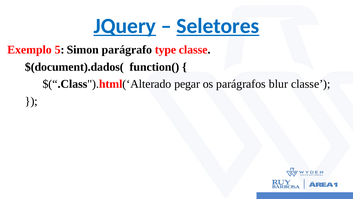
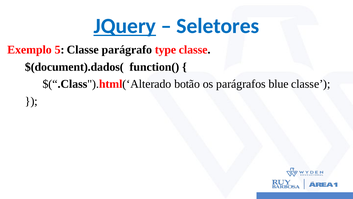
Seletores underline: present -> none (218, 26)
5 Simon: Simon -> Classe (83, 50)
pegar: pegar -> botão (187, 84)
blur: blur -> blue (279, 84)
